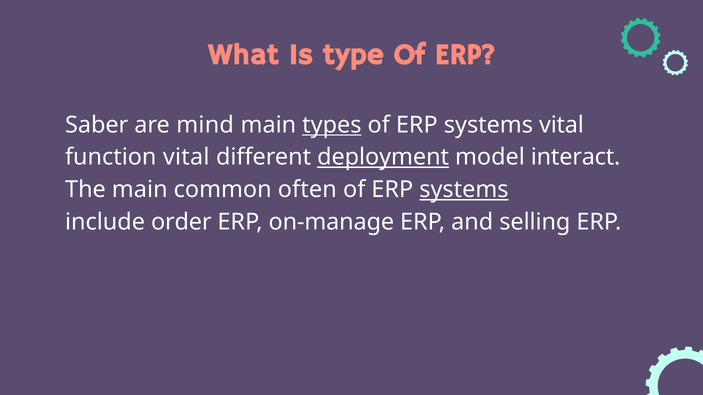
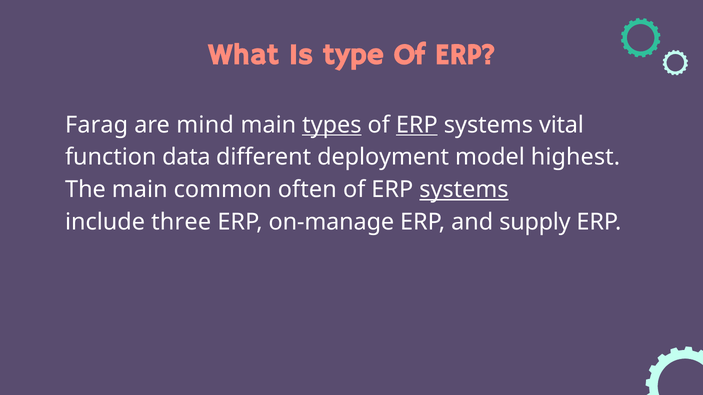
Saber: Saber -> Farag (97, 125)
ERP underline: none -> present (417, 125)
function vital: vital -> data (186, 157)
deployment underline: present -> none (383, 157)
interact: interact -> highest (575, 157)
order: order -> three (181, 222)
selling: selling -> supply (535, 222)
